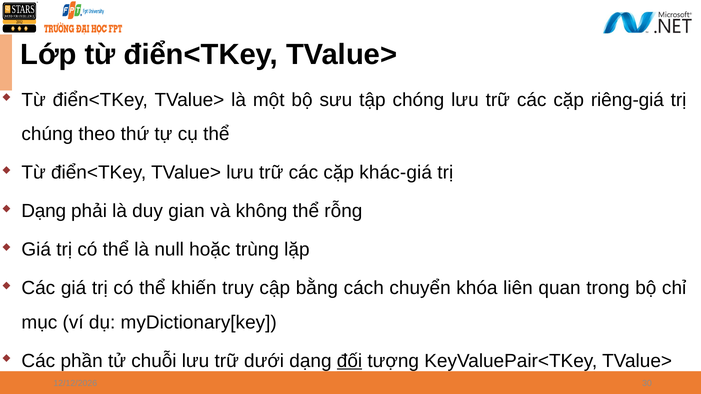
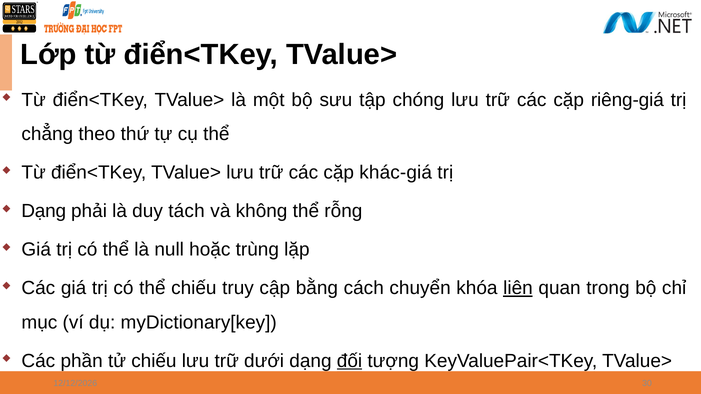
chúng: chúng -> chẳng (47, 134)
gian: gian -> tách (187, 211)
thể khiến: khiến -> chiếu (194, 288)
liên underline: none -> present (518, 288)
tử chuỗi: chuỗi -> chiếu (154, 361)
